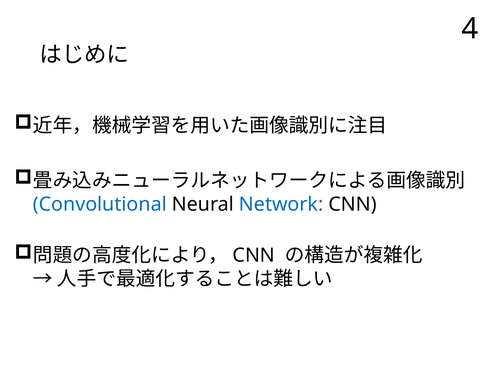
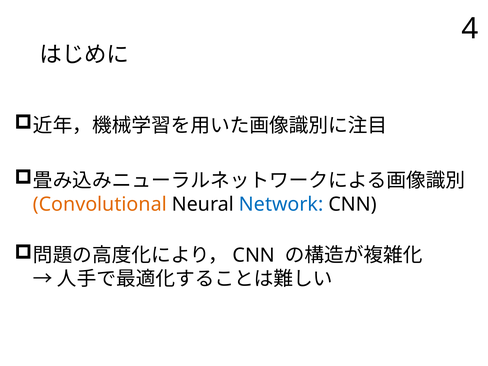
Convolutional colour: blue -> orange (100, 204)
